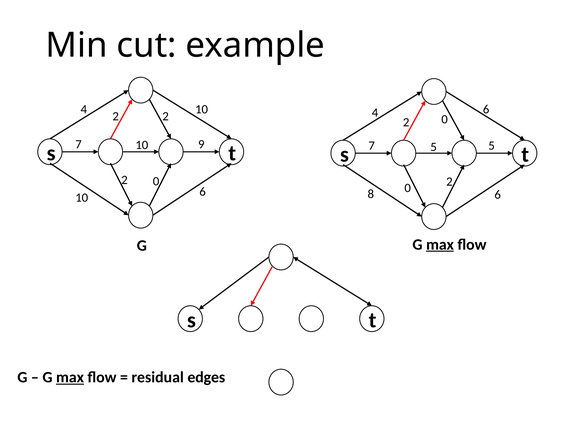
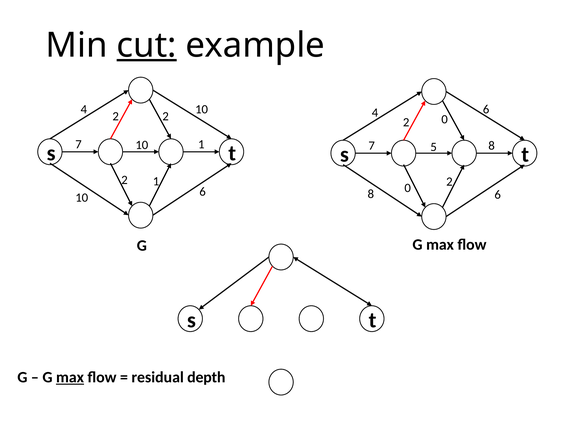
cut underline: none -> present (147, 45)
10 9: 9 -> 1 (201, 144)
5 5: 5 -> 8 (492, 145)
2 0: 0 -> 1 (156, 181)
max underline: present -> none (440, 244)
edges: edges -> depth (206, 377)
